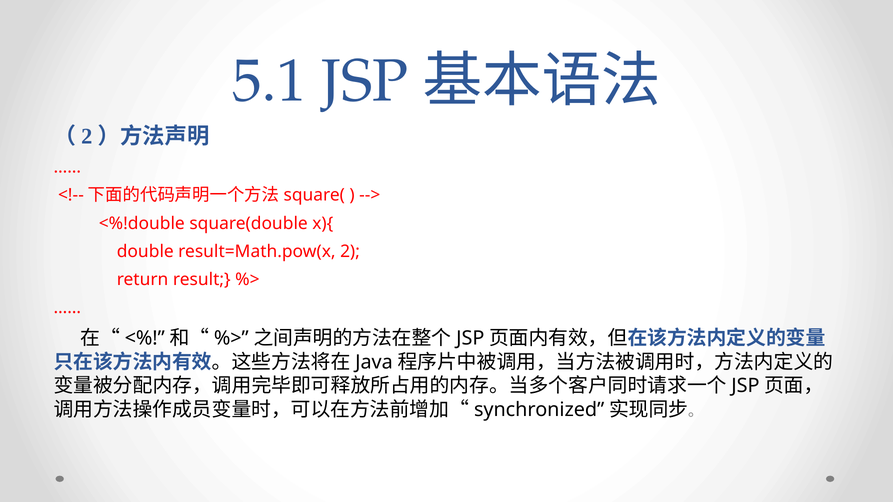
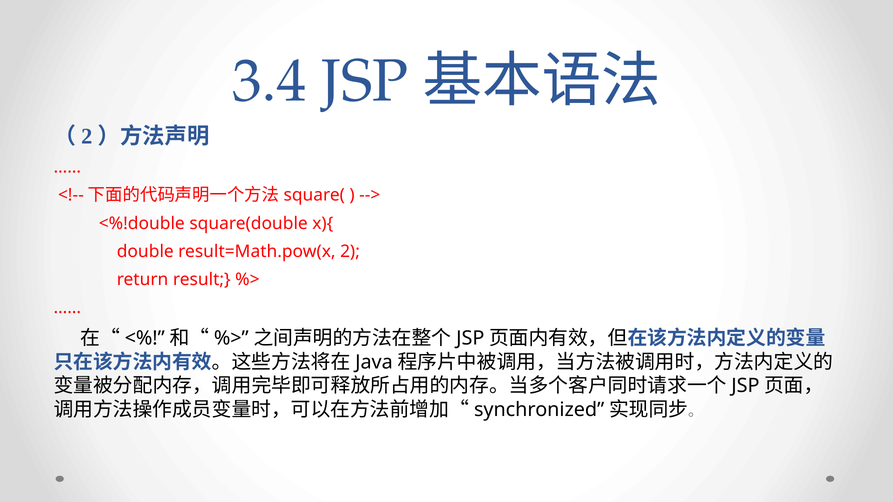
5.1: 5.1 -> 3.4 (269, 81)
